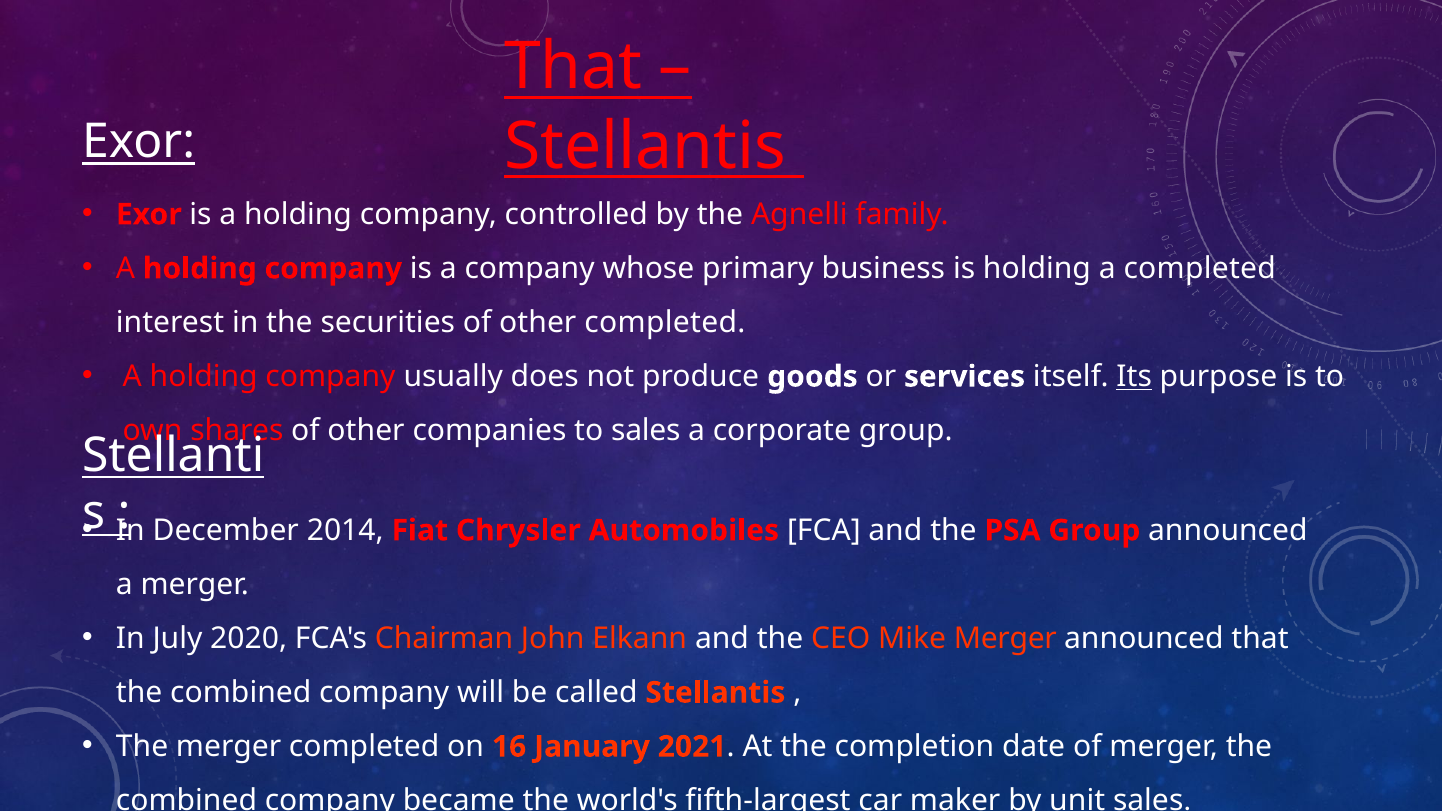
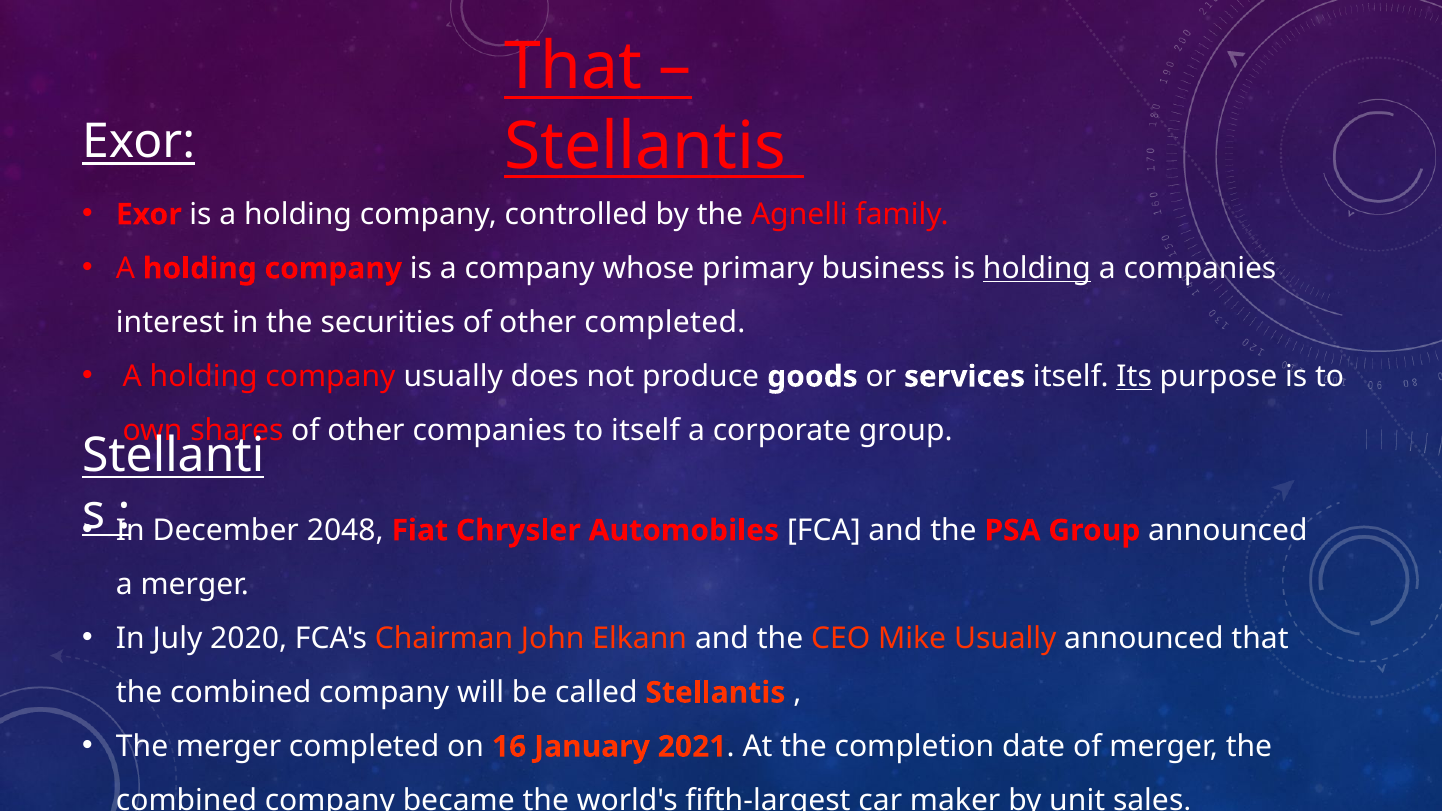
holding underline: none -> present (1037, 269)
a completed: completed -> companies (1200, 269)
to sales: sales -> itself (646, 431)
2014: 2014 -> 2048 (345, 531)
Mike Merger: Merger -> Usually (1005, 639)
